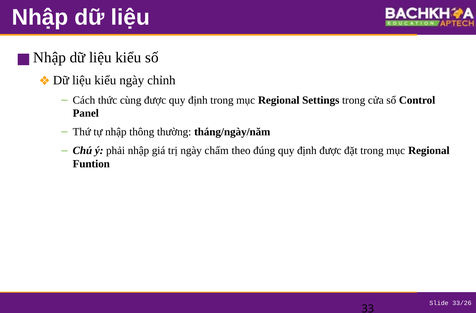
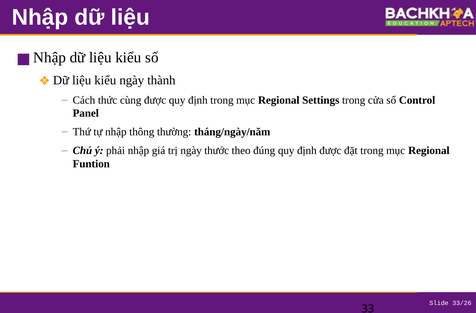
chỉnh: chỉnh -> thành (161, 80)
chấm: chấm -> thước (217, 151)
